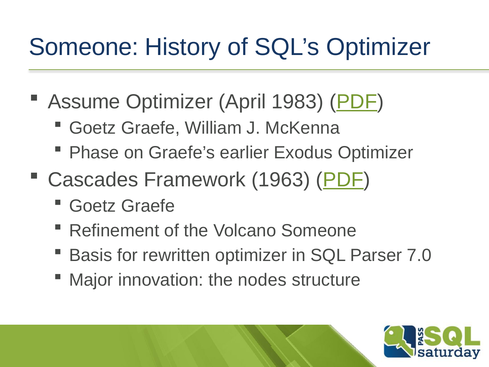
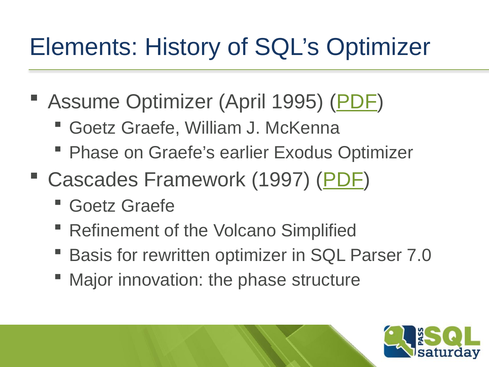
Someone: Someone -> Elements (84, 47)
1983: 1983 -> 1995 (298, 102)
1963: 1963 -> 1997 (281, 180)
Volcano Someone: Someone -> Simplified (319, 230)
the nodes: nodes -> phase (262, 280)
